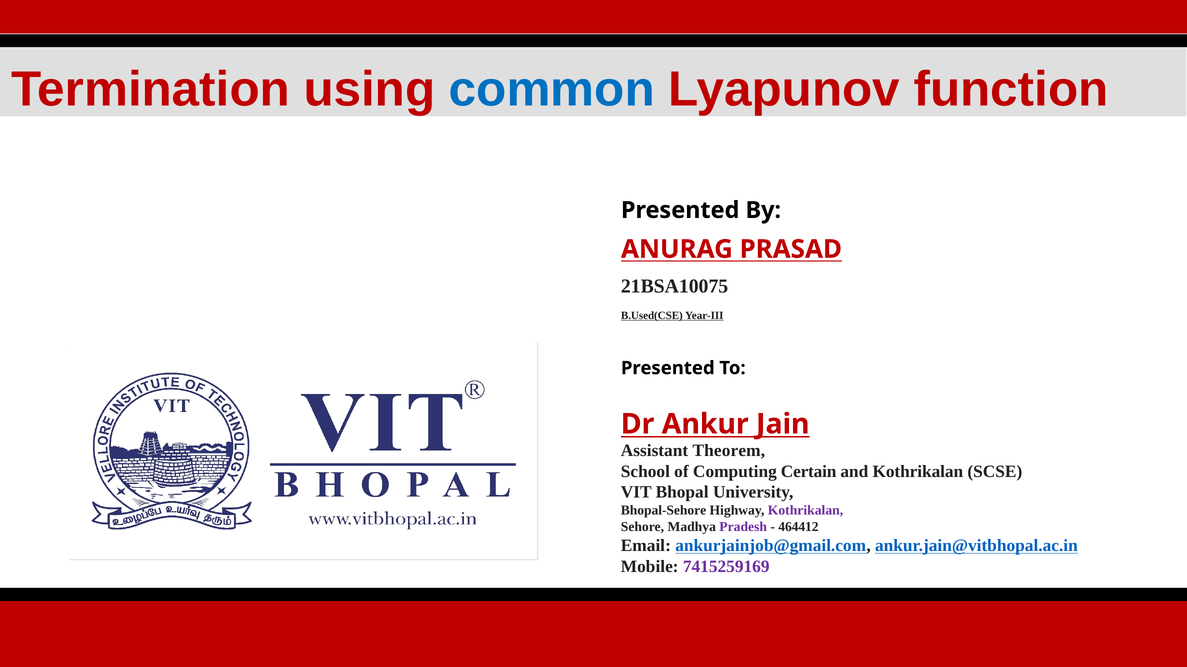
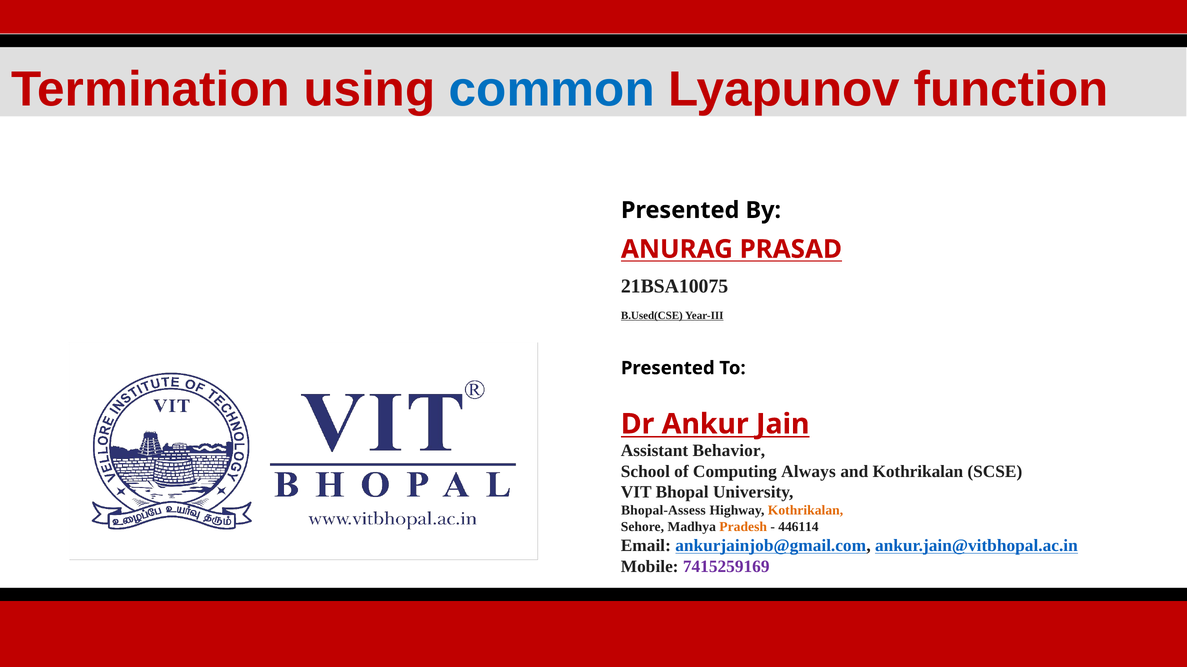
Theorem: Theorem -> Behavior (729, 451)
Certain: Certain -> Always (808, 472)
Bhopal-Sehore: Bhopal-Sehore -> Bhopal-Assess (663, 511)
Kothrikalan colour: purple -> orange (806, 511)
Pradesh colour: purple -> orange (743, 527)
464412: 464412 -> 446114 (798, 527)
